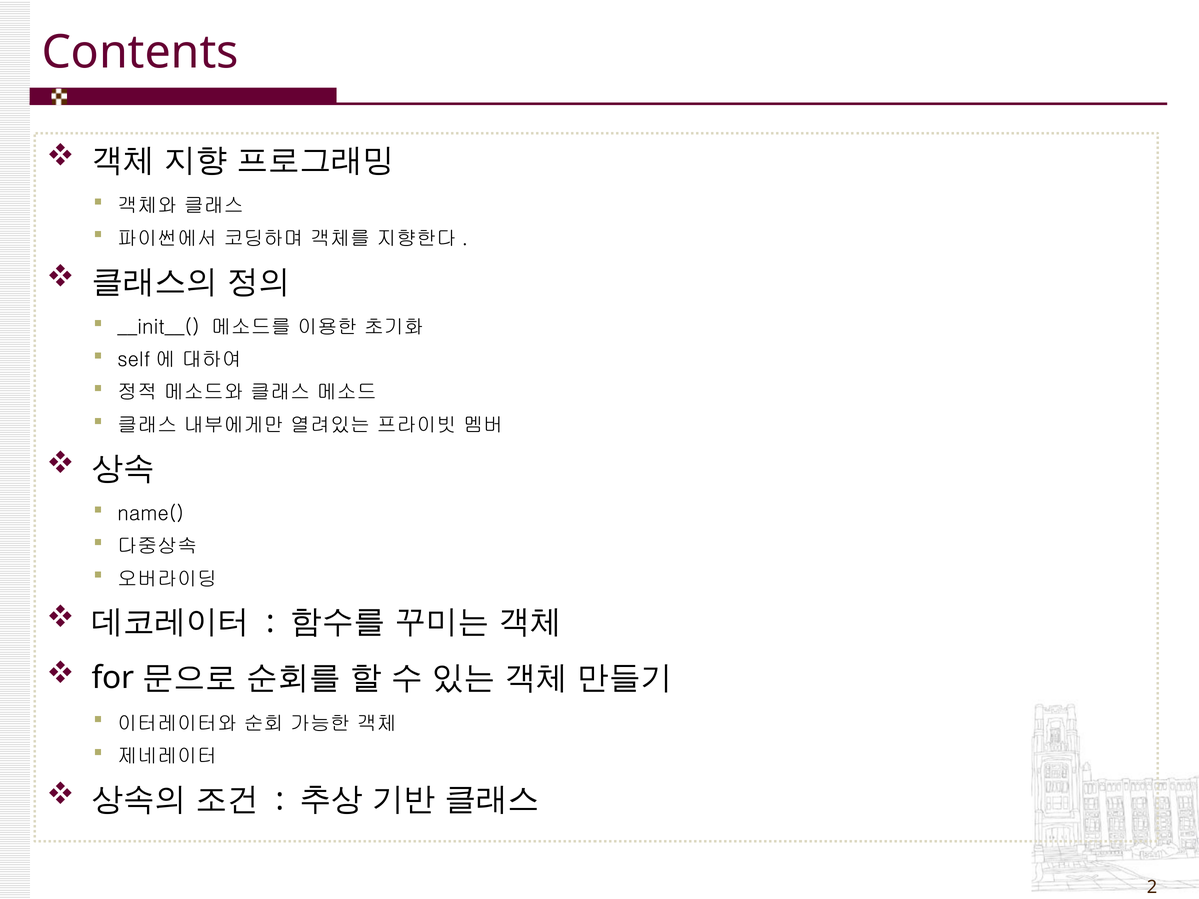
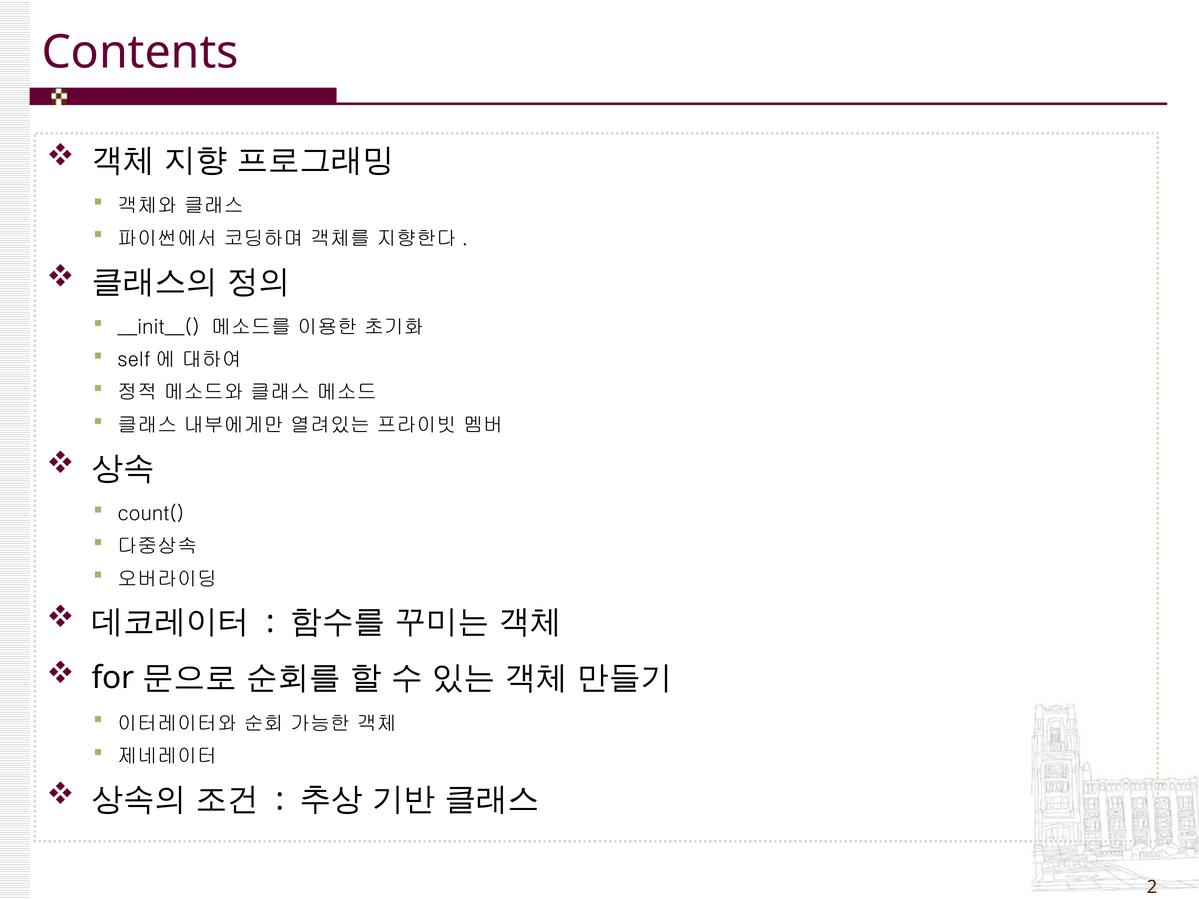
name(: name( -> count( (151, 514)
